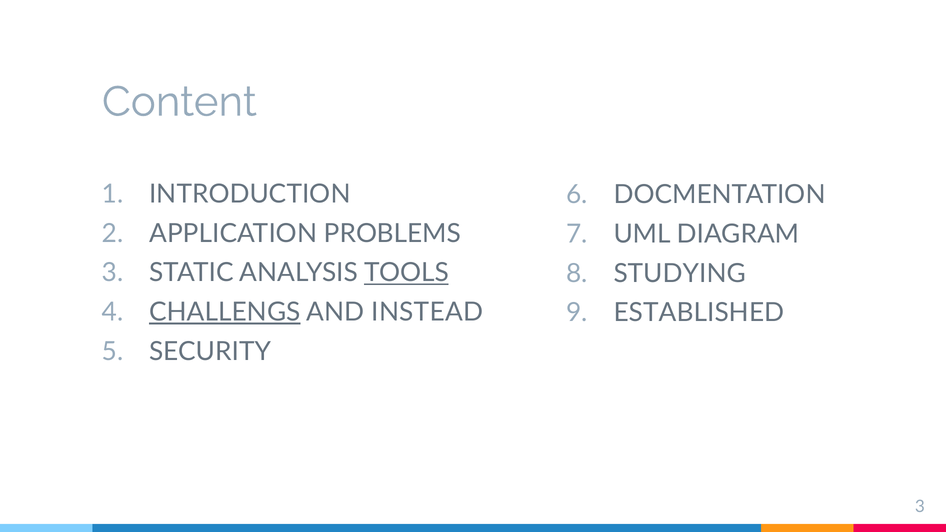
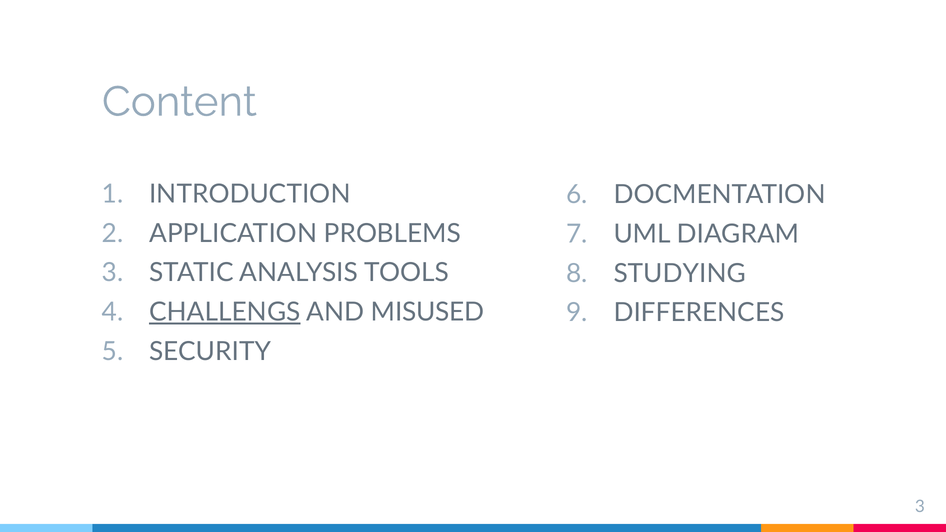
TOOLS underline: present -> none (406, 273)
INSTEAD: INSTEAD -> MISUSED (428, 312)
ESTABLISHED: ESTABLISHED -> DIFFERENCES (699, 313)
